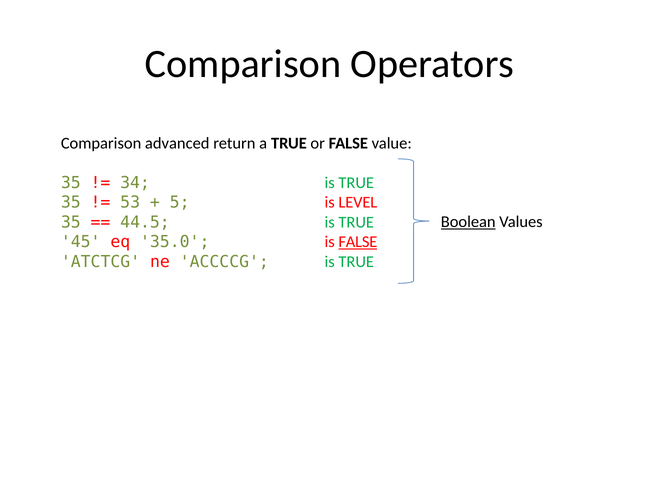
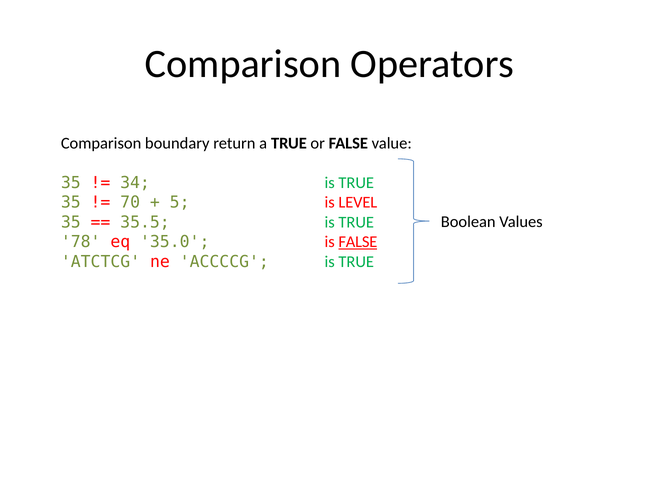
advanced: advanced -> boundary (177, 143)
53: 53 -> 70 (130, 203)
44.5: 44.5 -> 35.5 (145, 222)
Boolean underline: present -> none (468, 222)
45: 45 -> 78 (81, 242)
